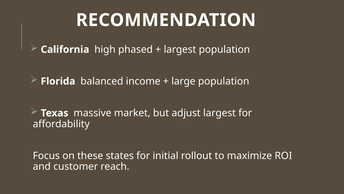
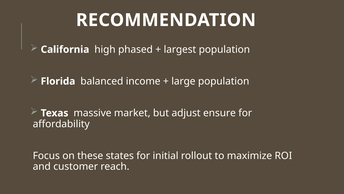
adjust largest: largest -> ensure (219, 113)
